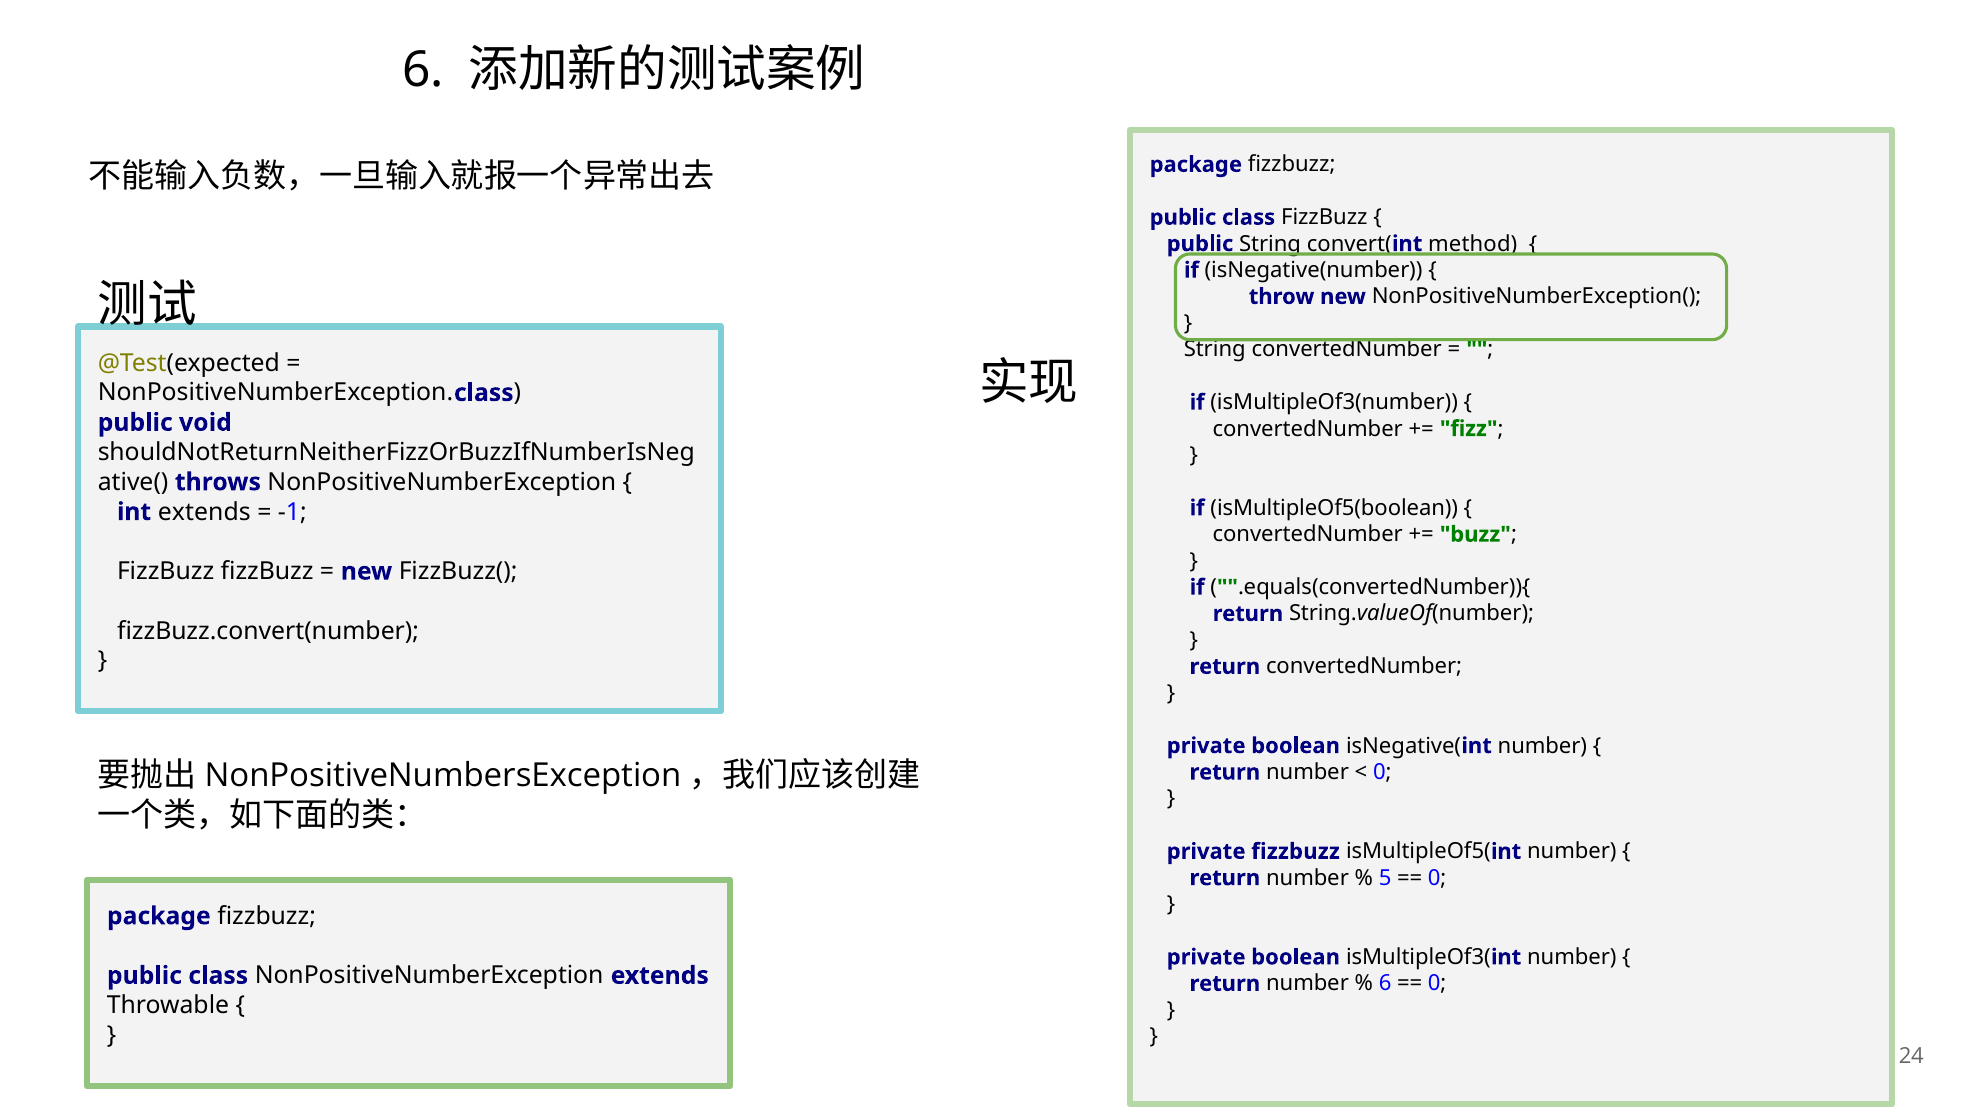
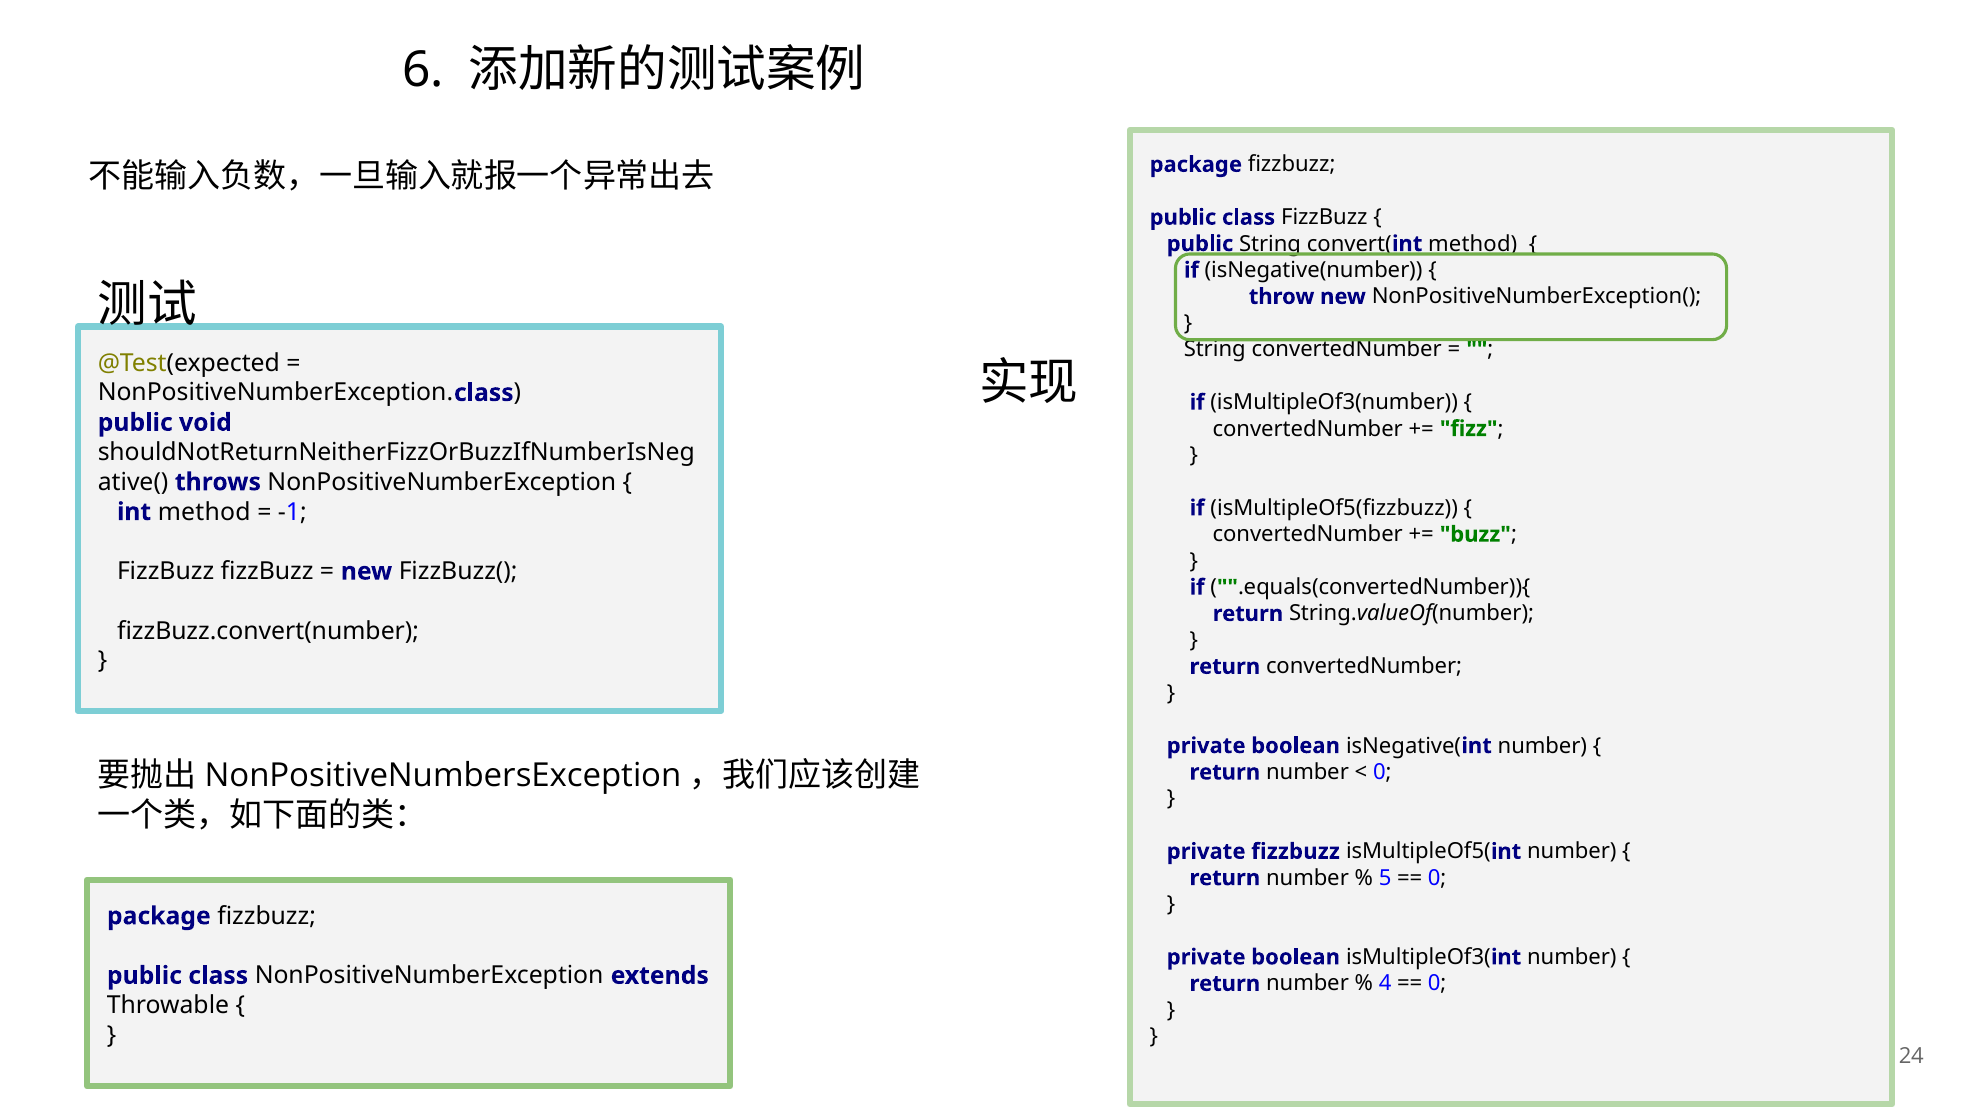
isMultipleOf5(boolean: isMultipleOf5(boolean -> isMultipleOf5(fizzbuzz (1334, 508)
int extends: extends -> method (204, 512)
6: 6 -> 4 (1385, 984)
